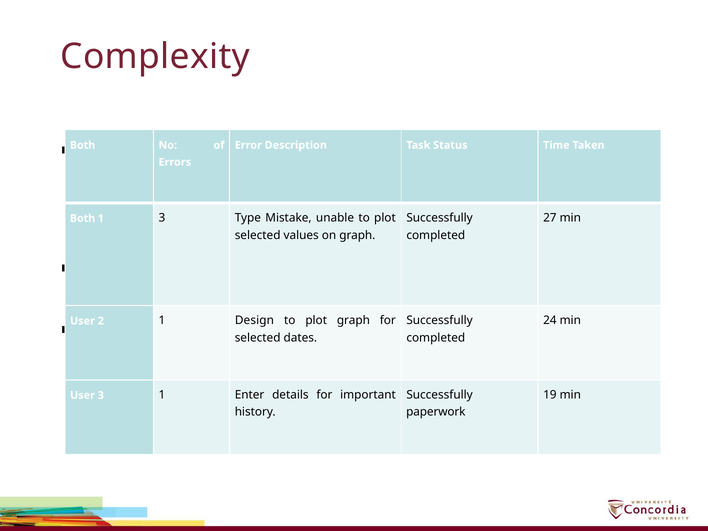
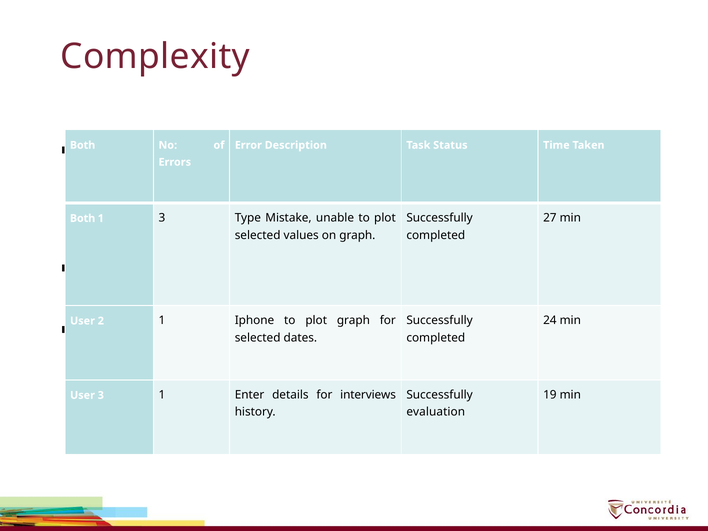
Design: Design -> Iphone (255, 321)
important: important -> interviews (368, 395)
paperwork: paperwork -> evaluation (436, 412)
